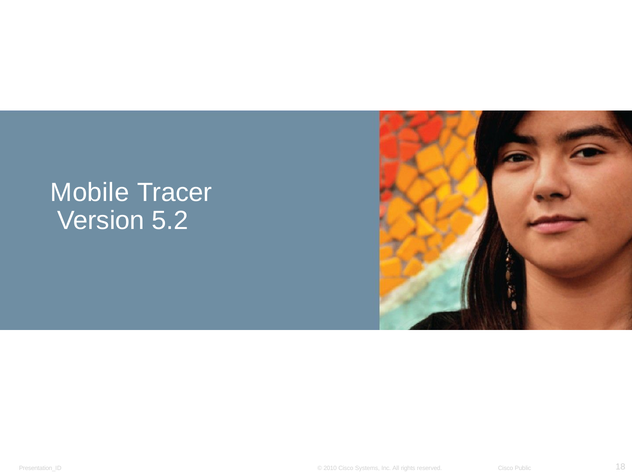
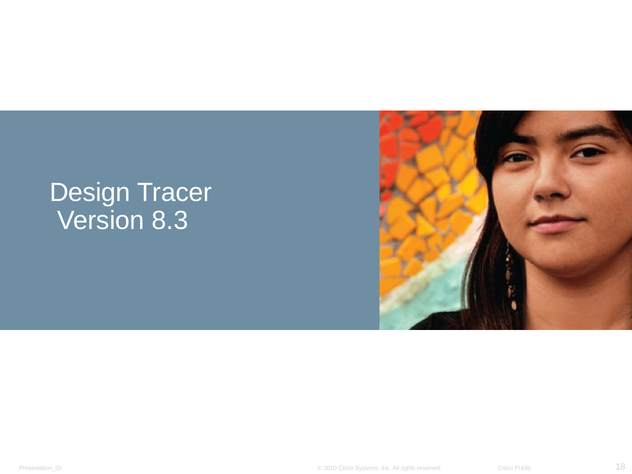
Mobile: Mobile -> Design (90, 192)
5.2: 5.2 -> 8.3 (170, 221)
